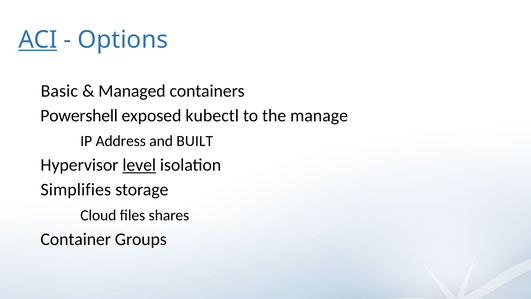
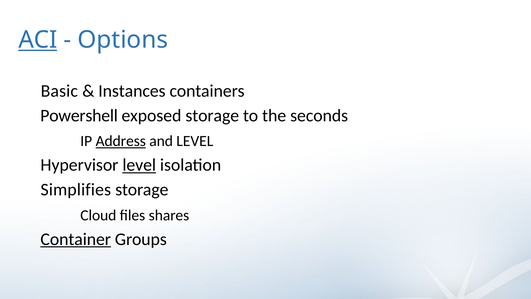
Managed: Managed -> Instances (132, 91)
exposed kubectl: kubectl -> storage (212, 116)
manage: manage -> seconds (319, 116)
Address underline: none -> present (121, 141)
and BUILT: BUILT -> LEVEL (195, 141)
Container underline: none -> present (76, 239)
